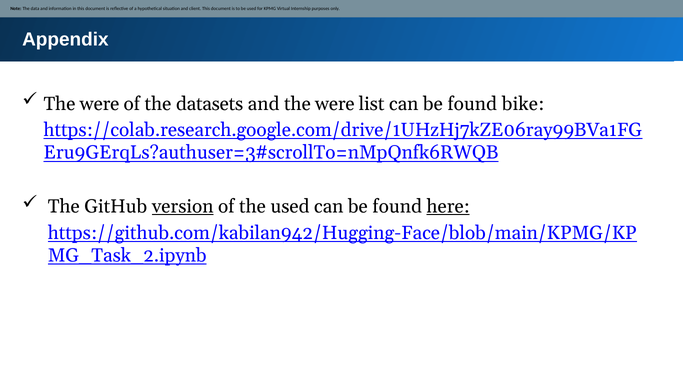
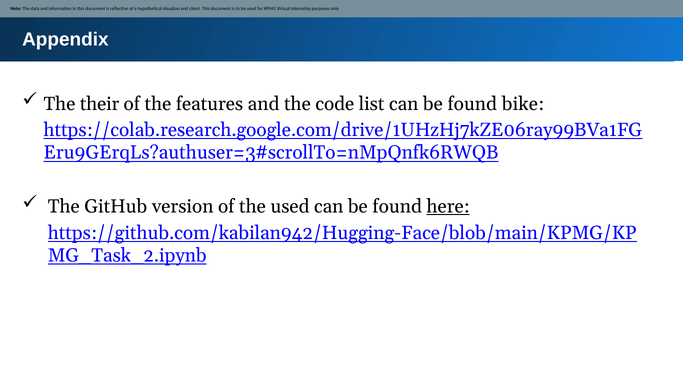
were: were -> their (100, 104)
datasets: datasets -> features (210, 104)
and the were: were -> code (335, 104)
version underline: present -> none (183, 207)
